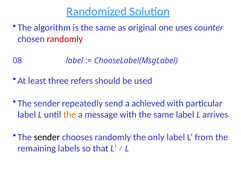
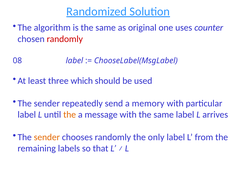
refers: refers -> which (82, 81)
achieved: achieved -> memory (148, 103)
sender colour: black -> orange (47, 137)
